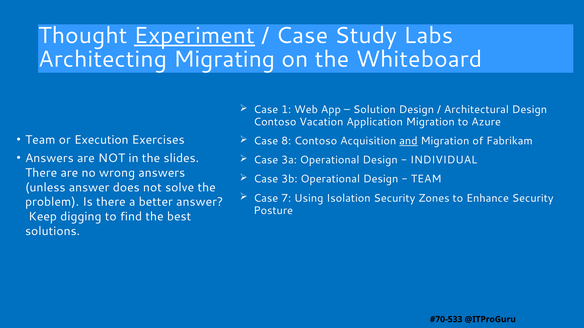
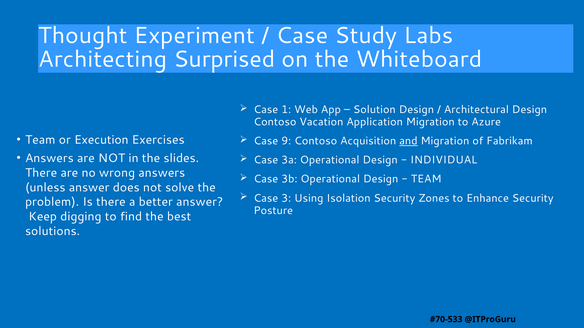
Experiment underline: present -> none (194, 36)
Migrating: Migrating -> Surprised (224, 59)
8: 8 -> 9 (286, 141)
7: 7 -> 3 (286, 198)
